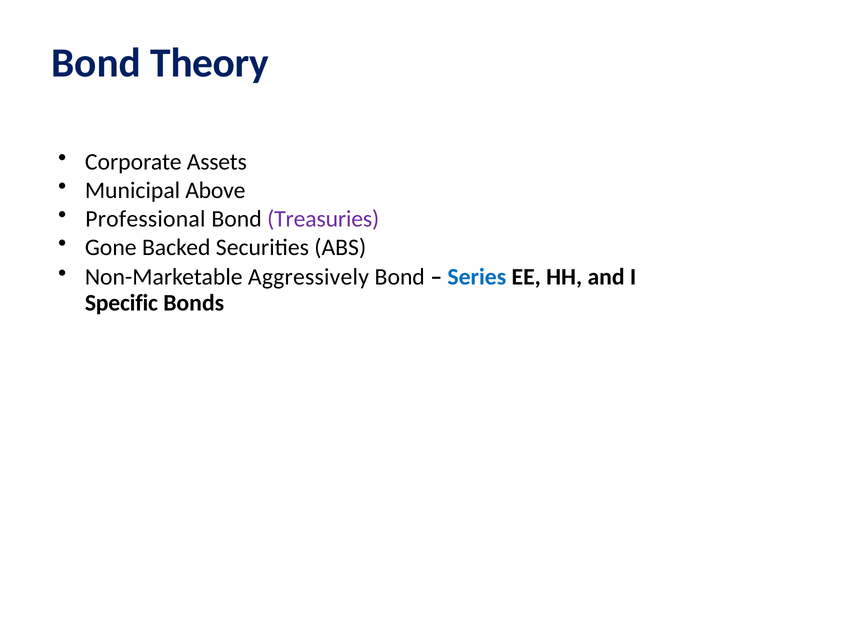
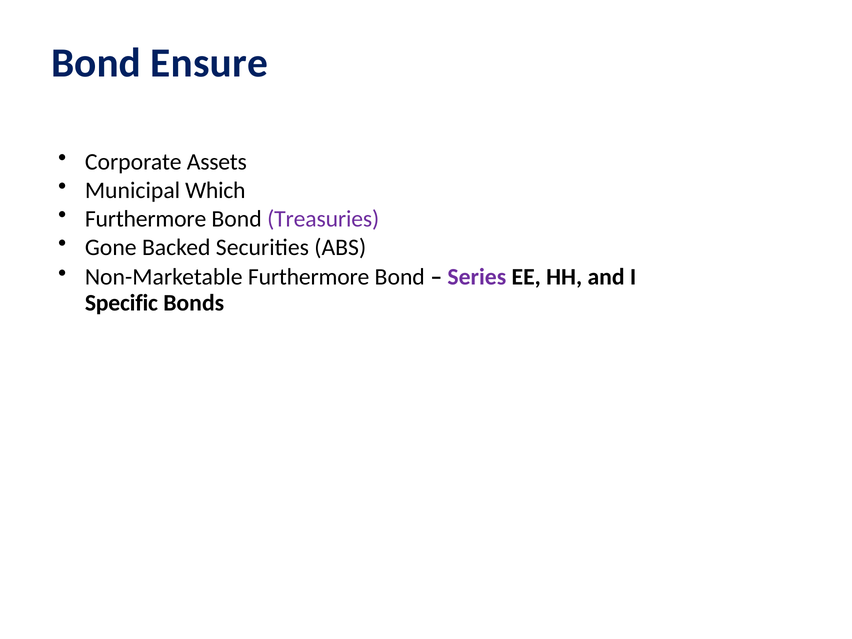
Theory: Theory -> Ensure (209, 63)
Above: Above -> Which (215, 190)
Professional: Professional -> Furthermore (146, 219)
Non-Marketable Aggressively: Aggressively -> Furthermore (309, 277)
Series colour: blue -> purple (477, 277)
